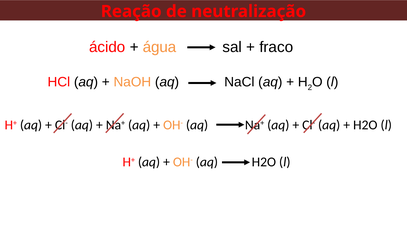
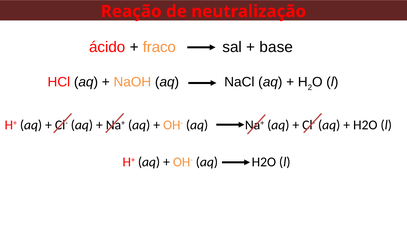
água: água -> fraco (159, 47)
fraco: fraco -> base (276, 47)
